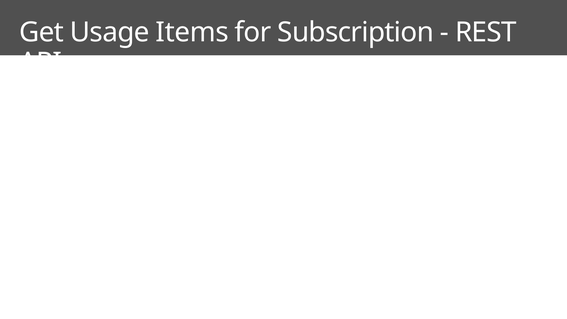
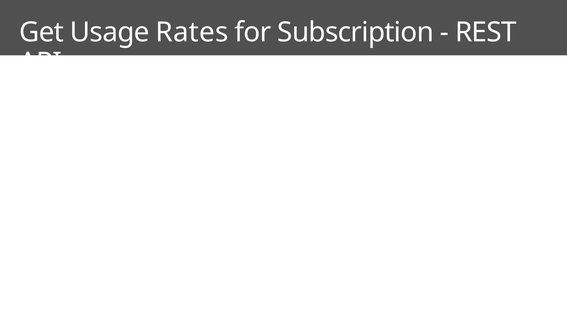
Items: Items -> Rates (192, 32)
